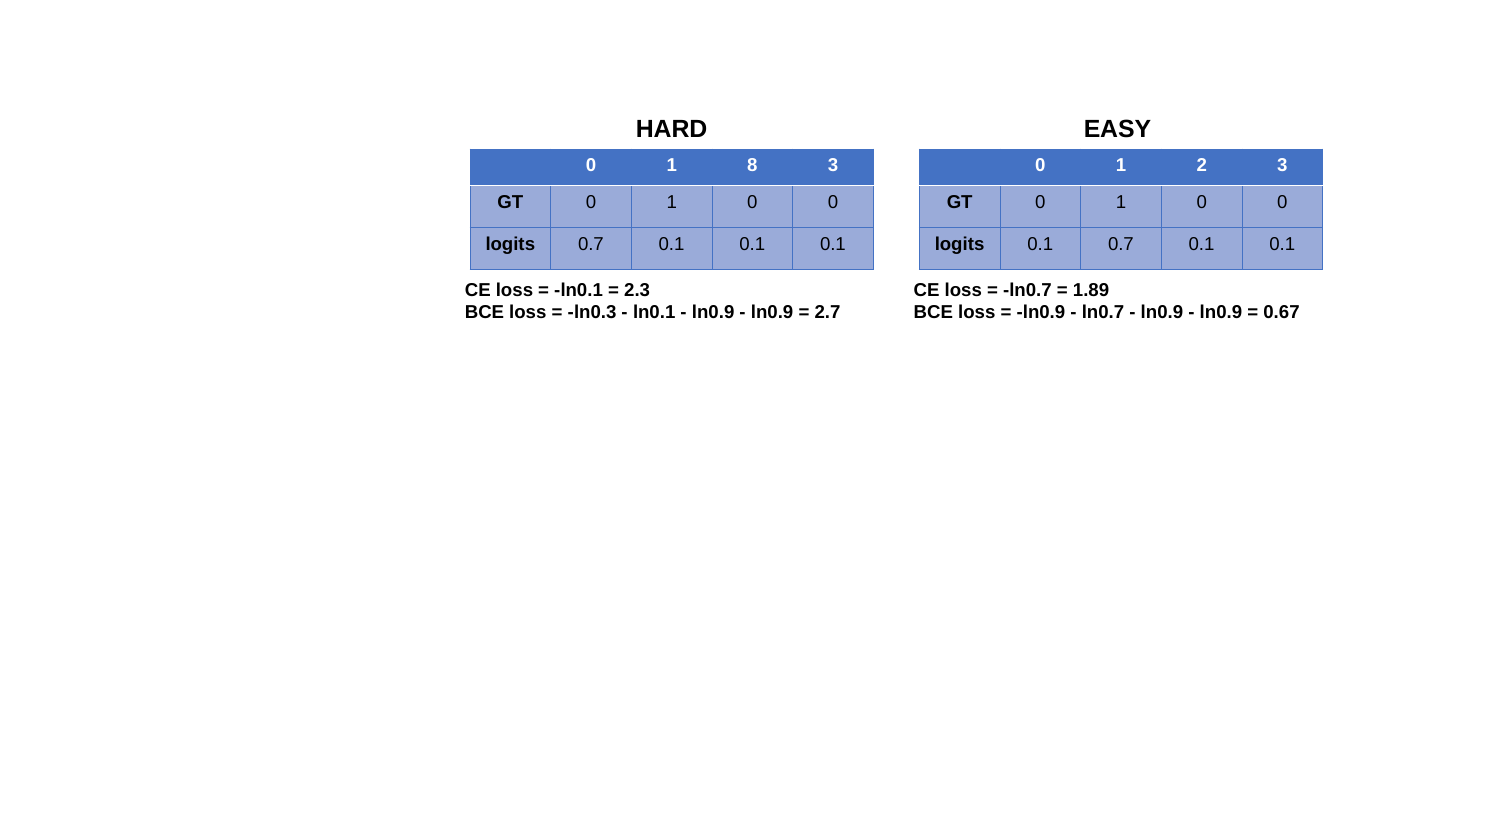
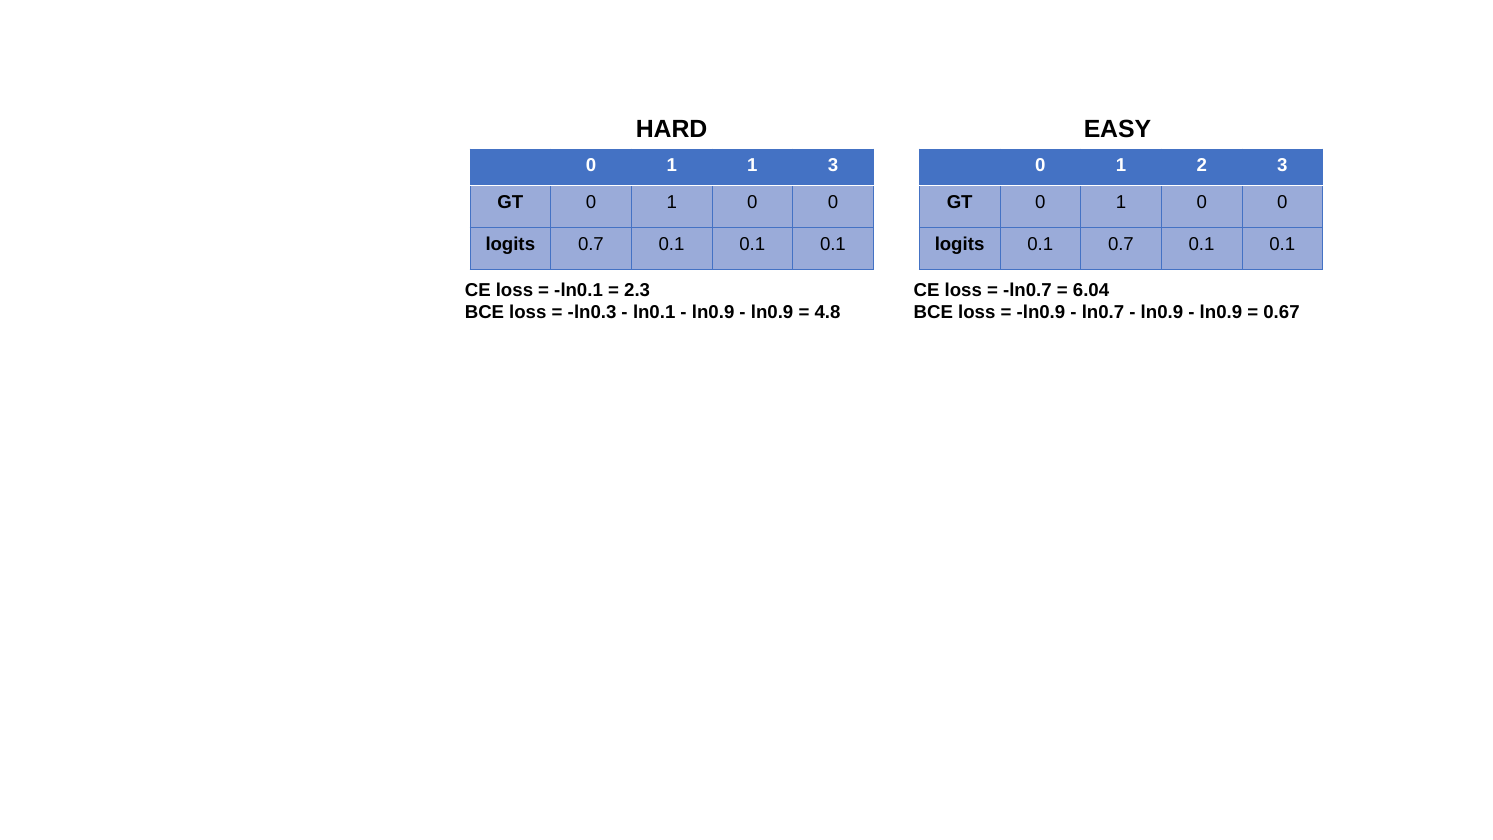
1 8: 8 -> 1 (752, 165)
1.89: 1.89 -> 6.04 (1091, 290)
2.7: 2.7 -> 4.8 (827, 313)
